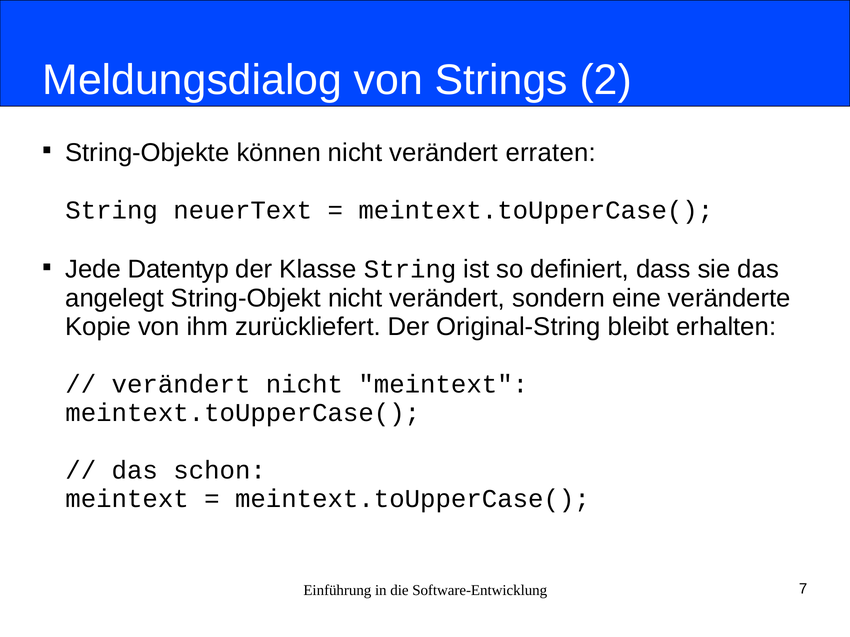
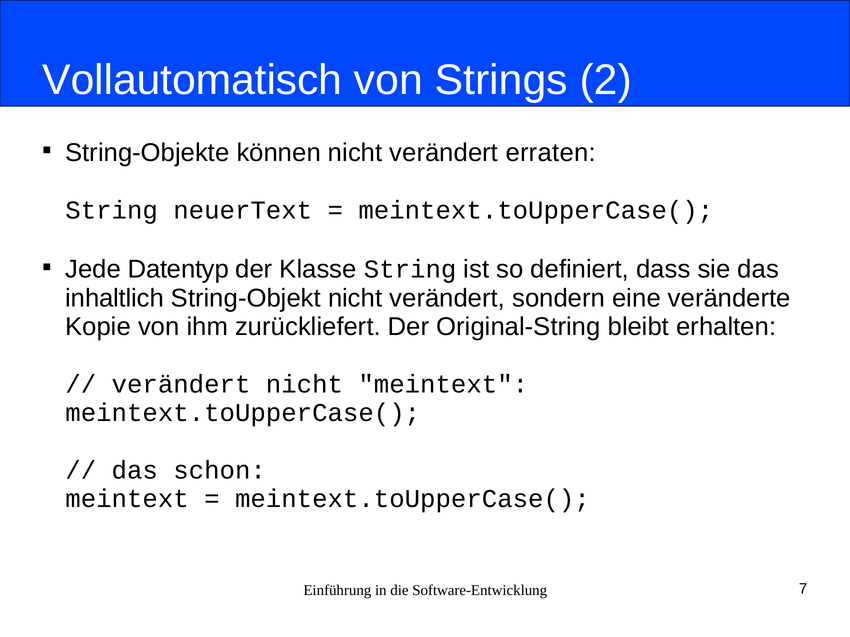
Meldungsdialog: Meldungsdialog -> Vollautomatisch (192, 80)
angelegt: angelegt -> inhaltlich (115, 298)
